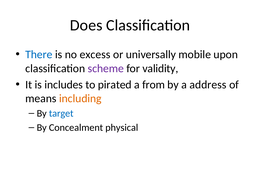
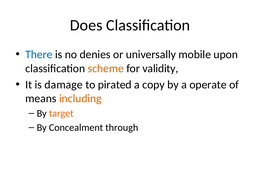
excess: excess -> denies (95, 55)
scheme colour: purple -> orange (106, 68)
includes: includes -> damage (64, 85)
from: from -> copy (153, 85)
address: address -> operate (208, 85)
target colour: blue -> orange (61, 113)
physical: physical -> through (122, 128)
